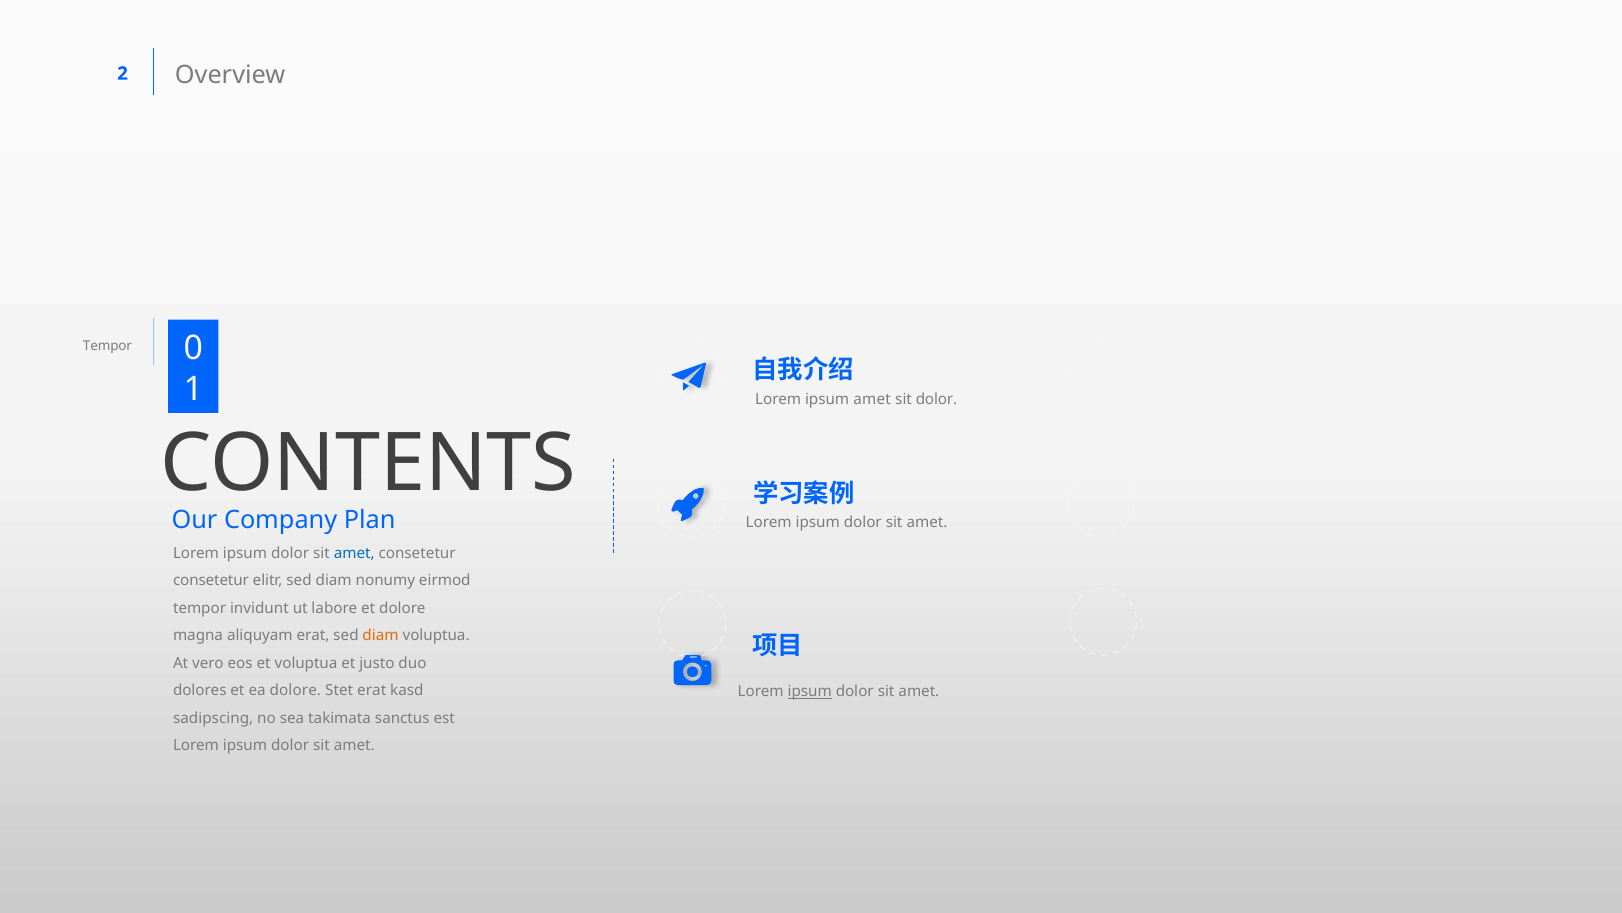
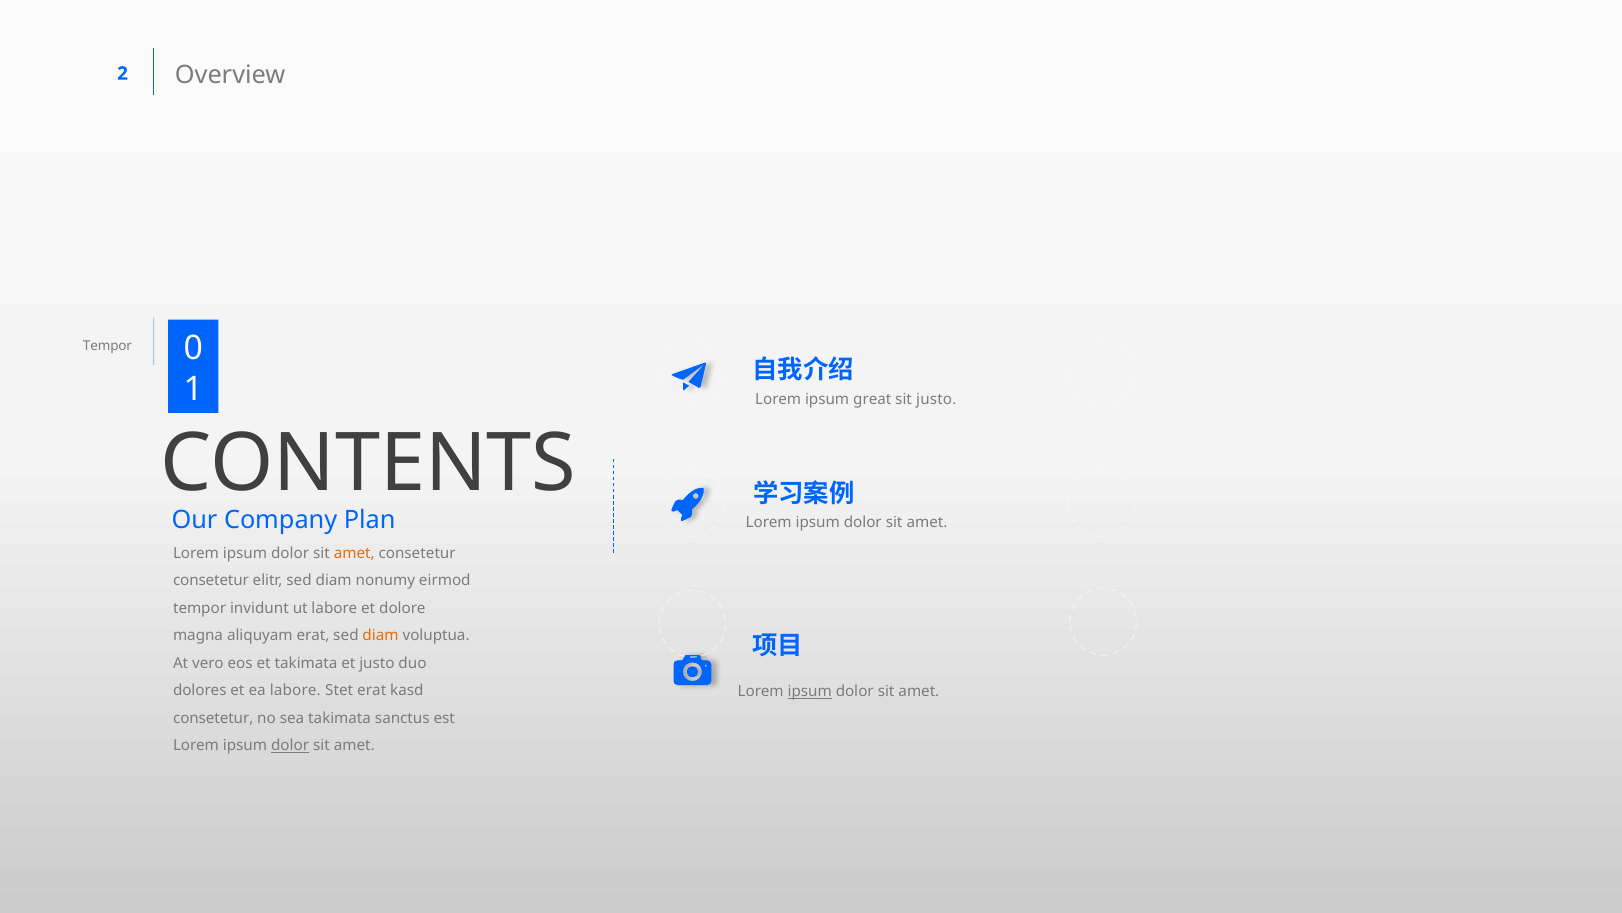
ipsum amet: amet -> great (872, 399)
sit dolor: dolor -> justo (936, 399)
amet colour: blue -> orange (354, 553)
et voluptua: voluptua -> takimata (306, 663)
ea dolore: dolore -> labore (295, 690)
sadipscing: sadipscing -> consetetur (213, 717)
dolor underline: none -> present (290, 745)
